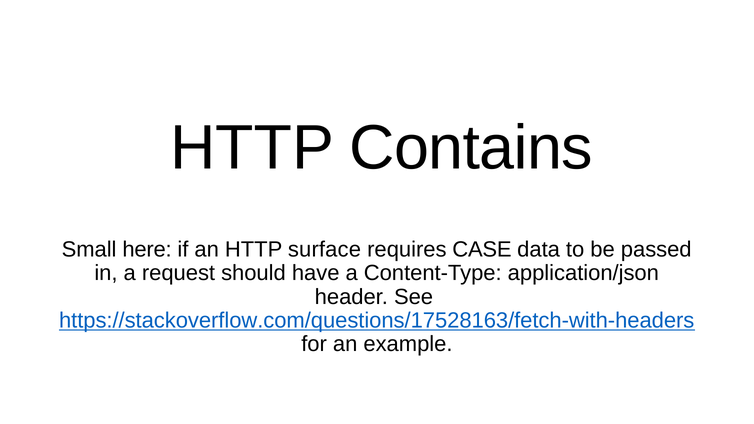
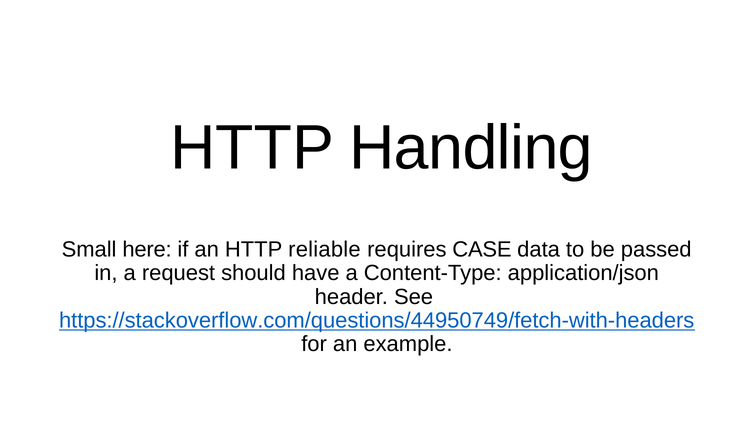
Contains: Contains -> Handling (471, 148)
surface: surface -> reliable (324, 249)
https://stackoverflow.com/questions/17528163/fetch-with-headers: https://stackoverflow.com/questions/17528163/fetch-with-headers -> https://stackoverflow.com/questions/44950749/fetch-with-headers (377, 321)
